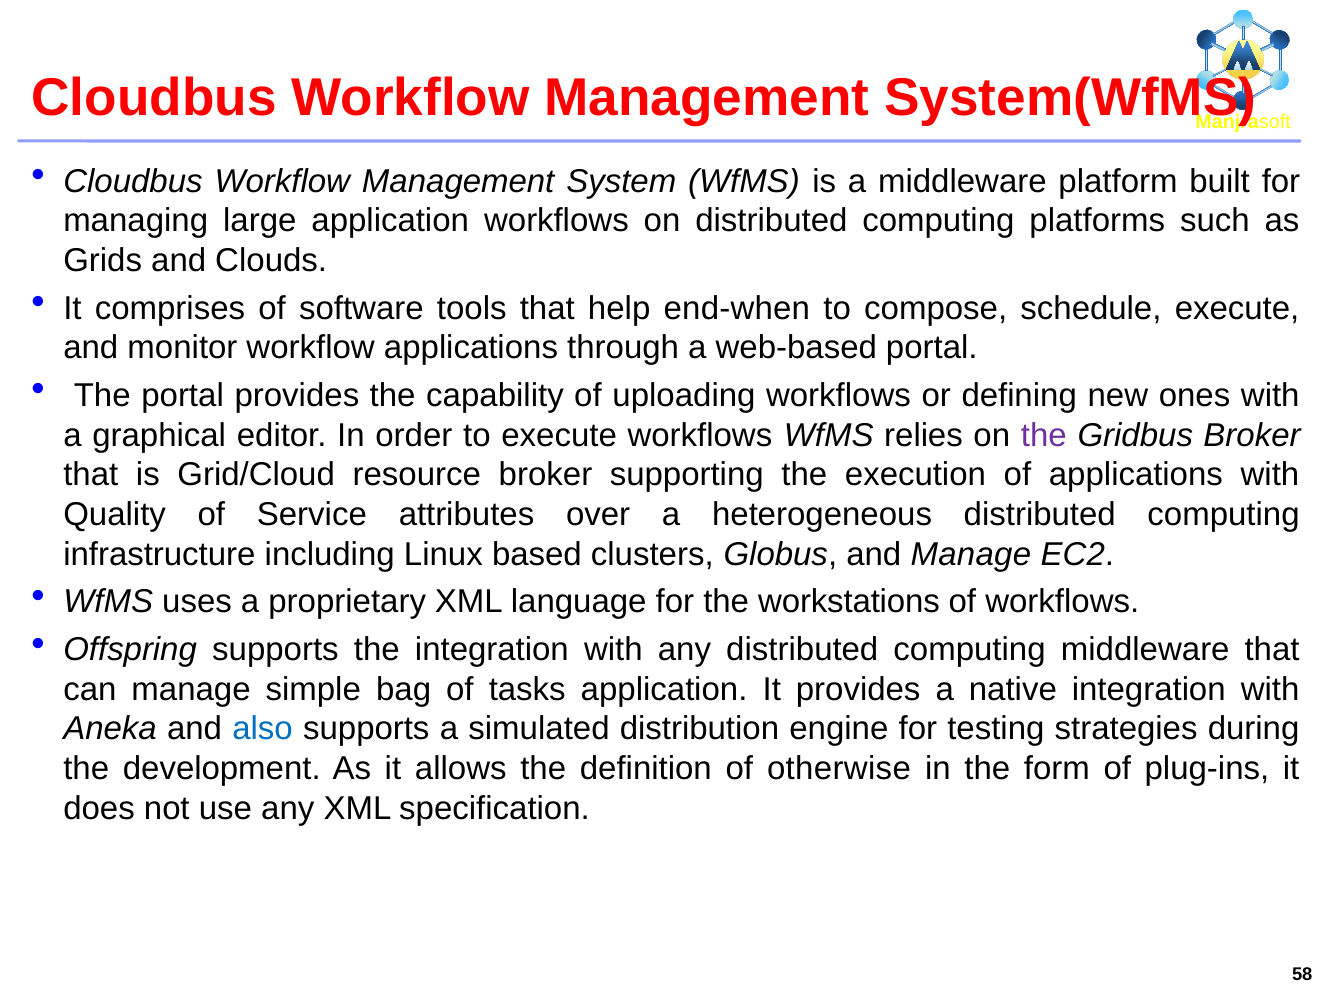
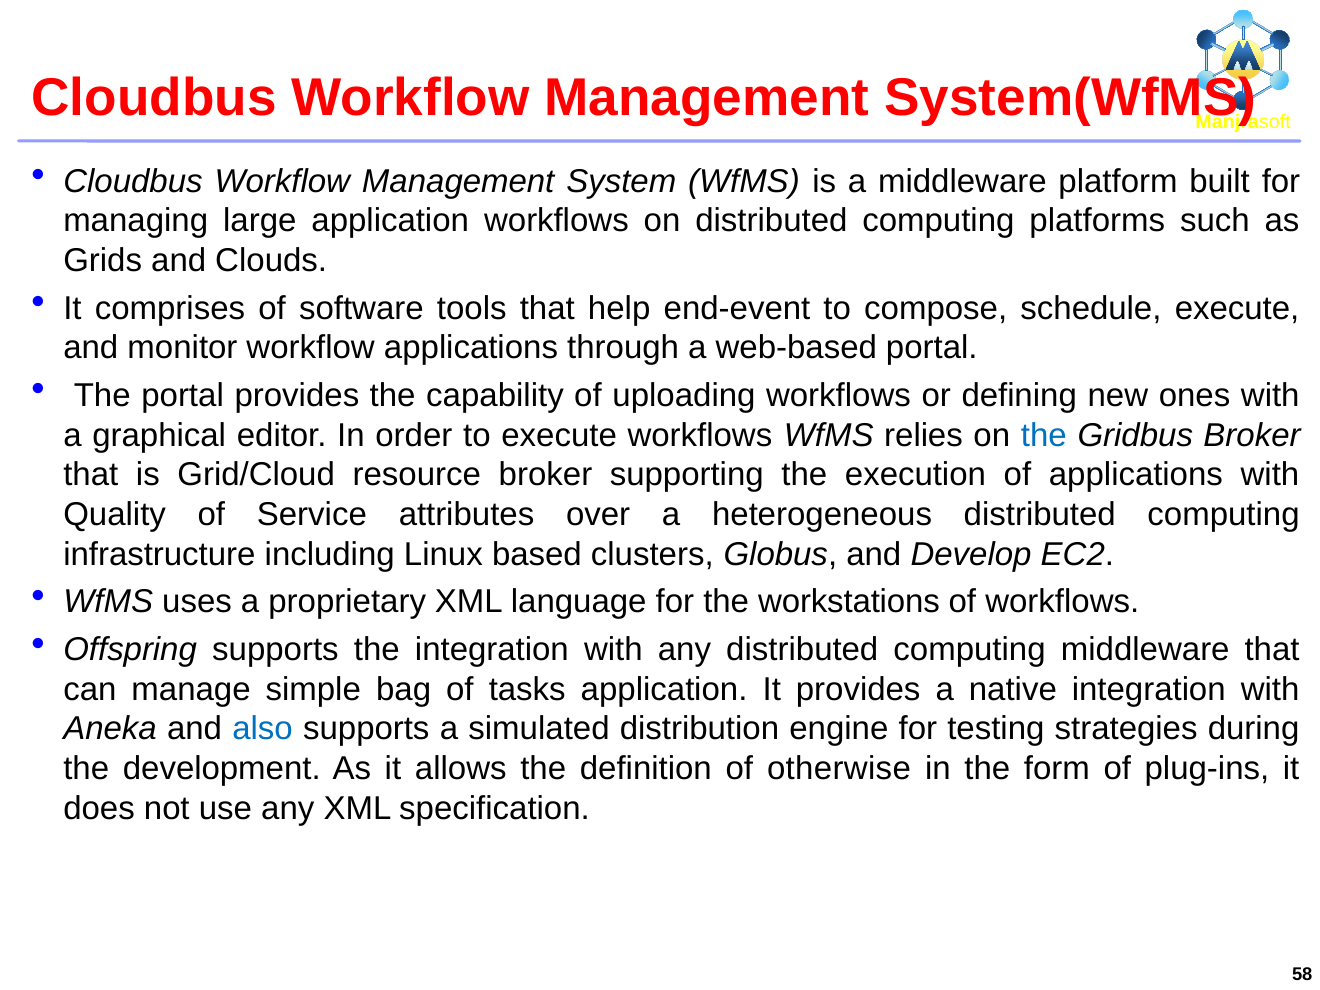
end-when: end-when -> end-event (737, 308)
the colour: purple -> blue (1044, 435)
and Manage: Manage -> Develop (971, 554)
